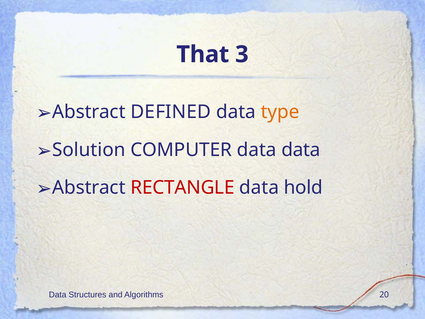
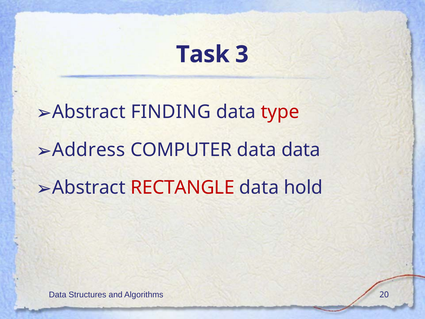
That: That -> Task (203, 54)
DEFINED: DEFINED -> FINDING (171, 112)
type colour: orange -> red (280, 112)
Solution: Solution -> Address (89, 150)
